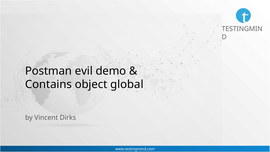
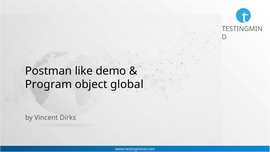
evil: evil -> like (84, 71)
Contains: Contains -> Program (49, 84)
